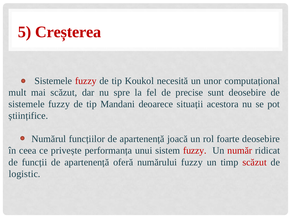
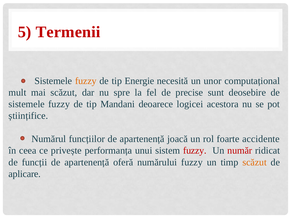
Creșterea: Creșterea -> Termenii (68, 32)
fuzzy colour: red -> orange (86, 81)
Koukol: Koukol -> Energie (139, 81)
situații: situații -> logicei (190, 104)
foarte deosebire: deosebire -> accidente (261, 139)
scăzut colour: red -> orange (255, 162)
logistic: logistic -> aplicare (25, 174)
